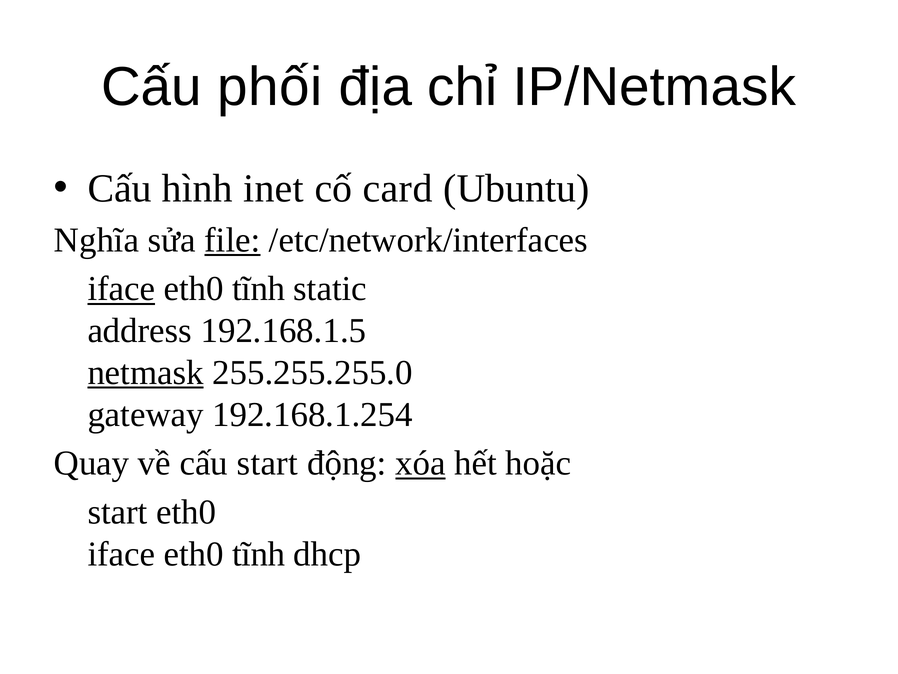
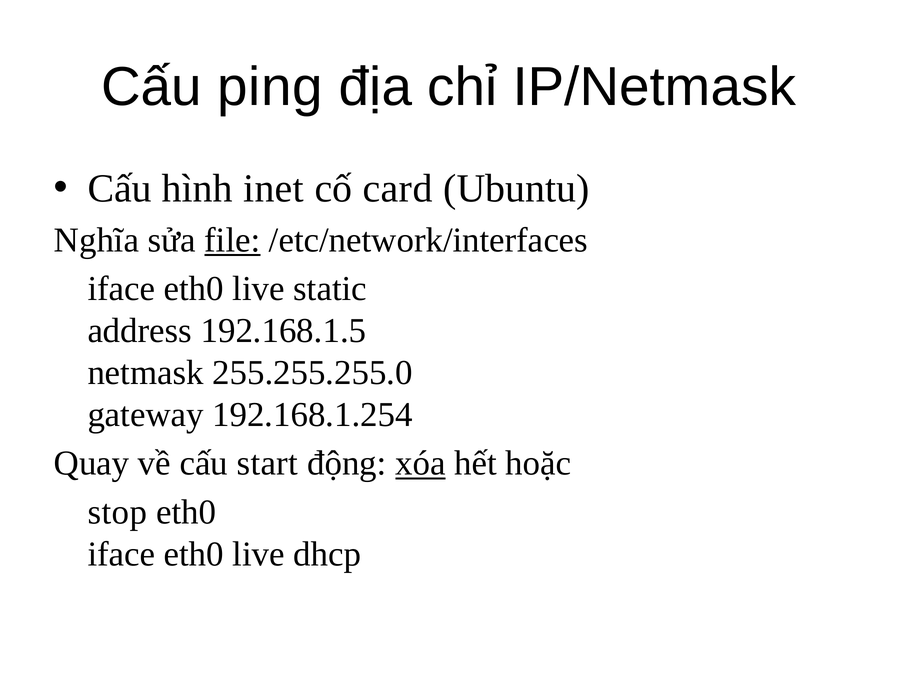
phối: phối -> ping (270, 87)
iface underline: present -> none (121, 289)
tĩnh: tĩnh -> live (259, 289)
netmask underline: present -> none (146, 372)
start: start -> stop (117, 512)
tĩnh: tĩnh -> live (259, 554)
